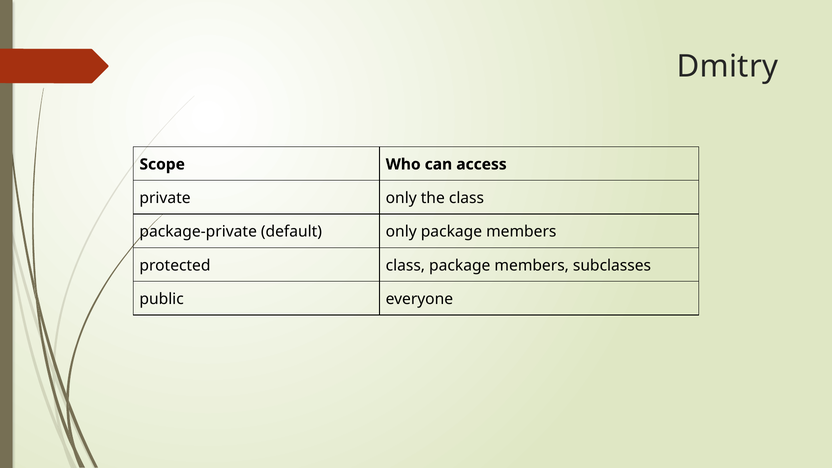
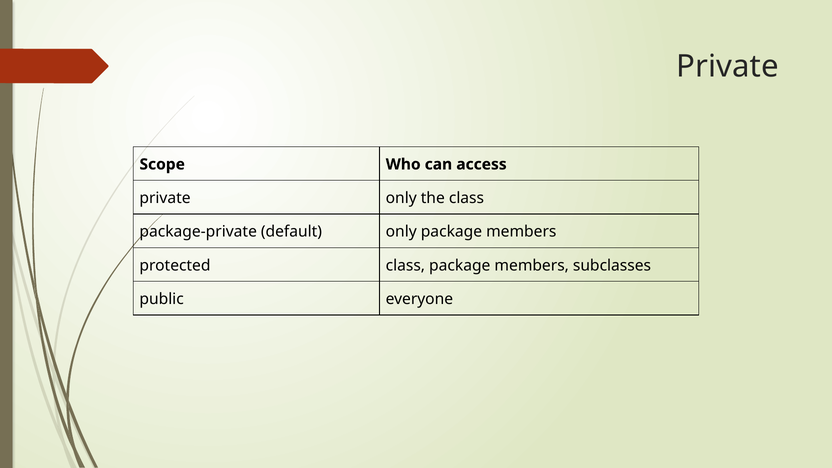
Dmitry: Dmitry -> Private (727, 67)
